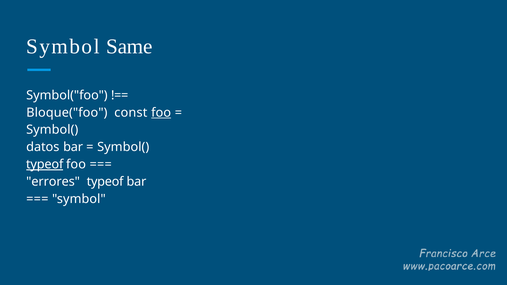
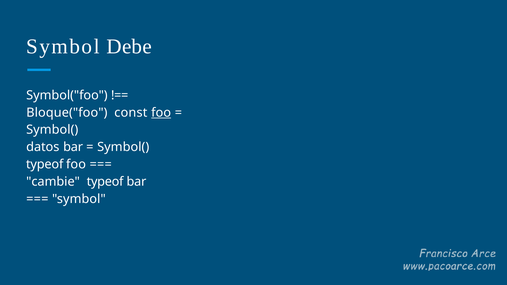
Same: Same -> Debe (129, 47)
typeof underline: present -> none (45, 165)
errores: errores -> cambie (53, 182)
